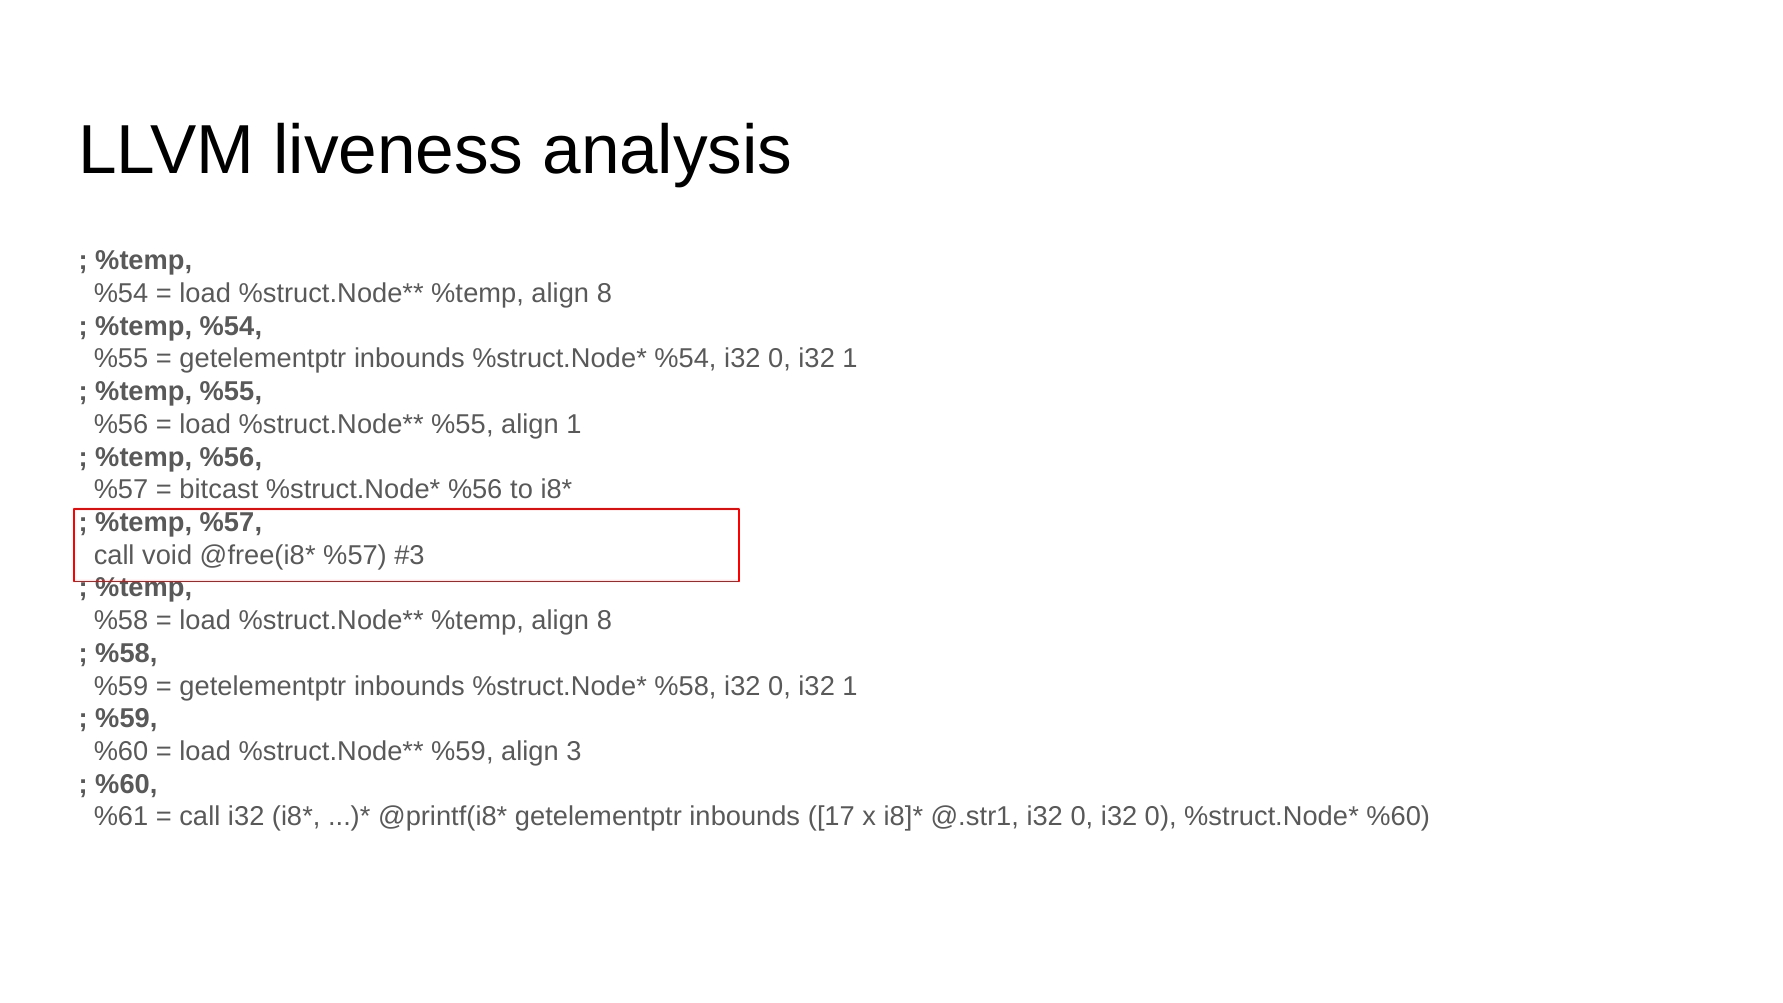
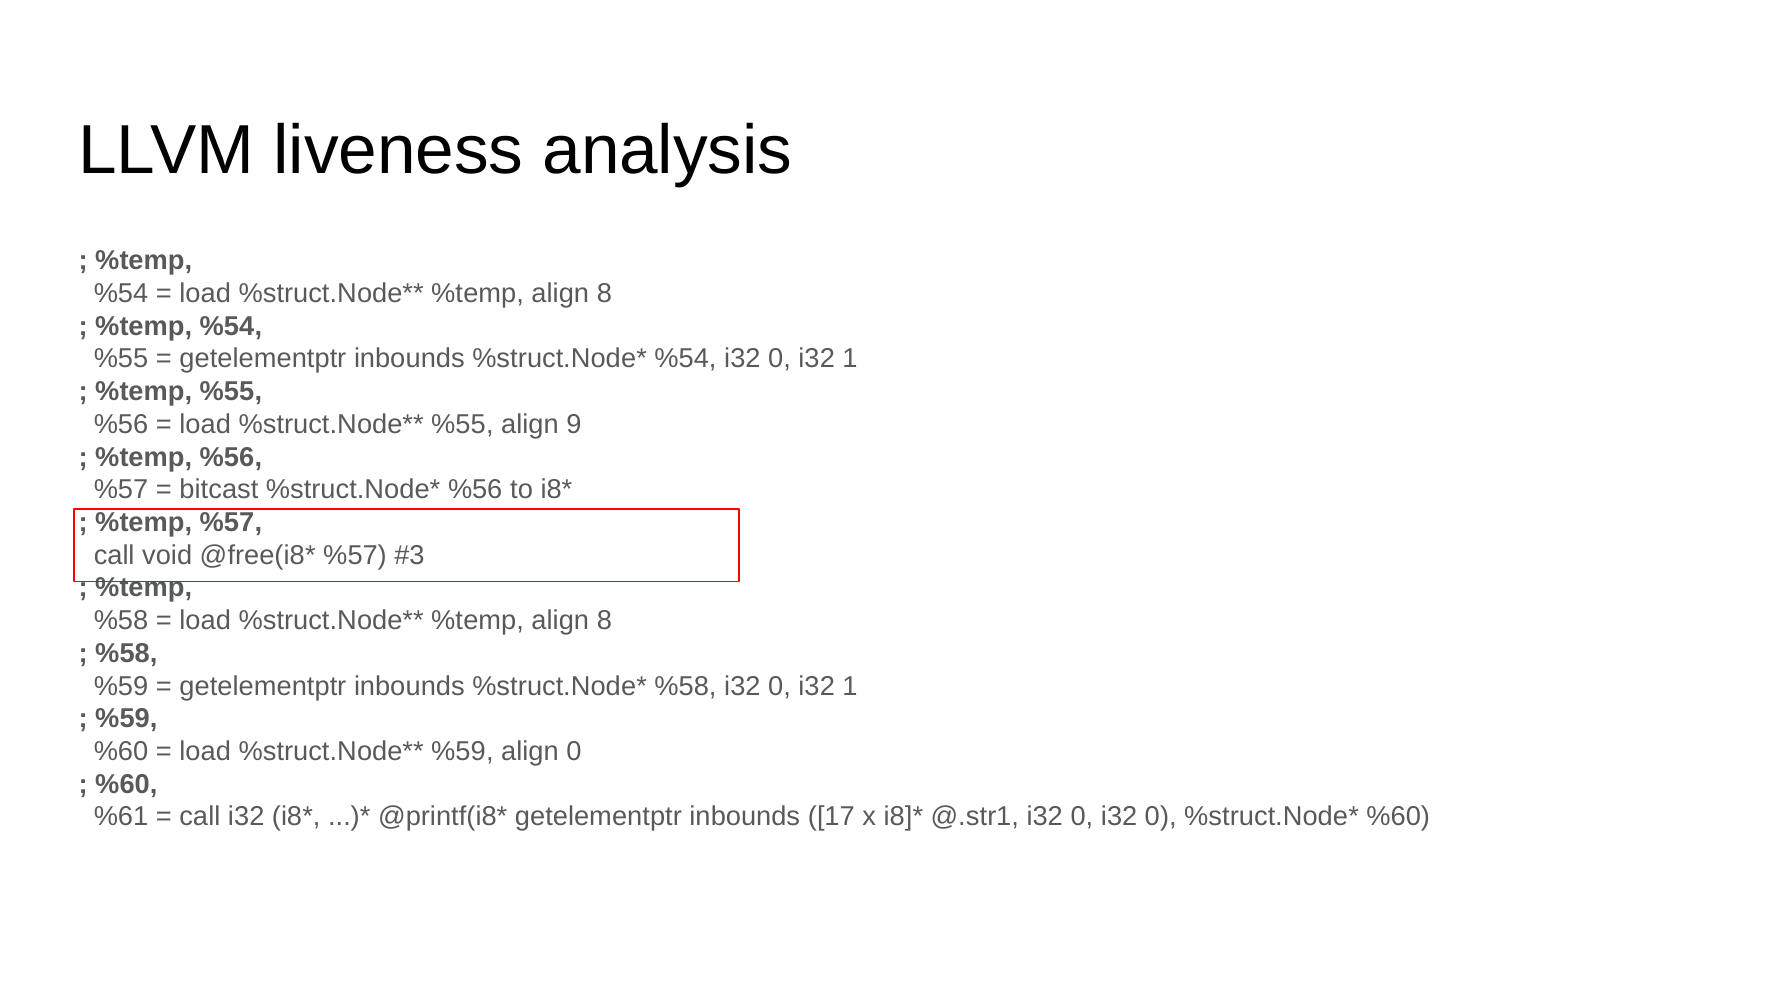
align 1: 1 -> 9 (574, 424)
align 3: 3 -> 0 (574, 751)
